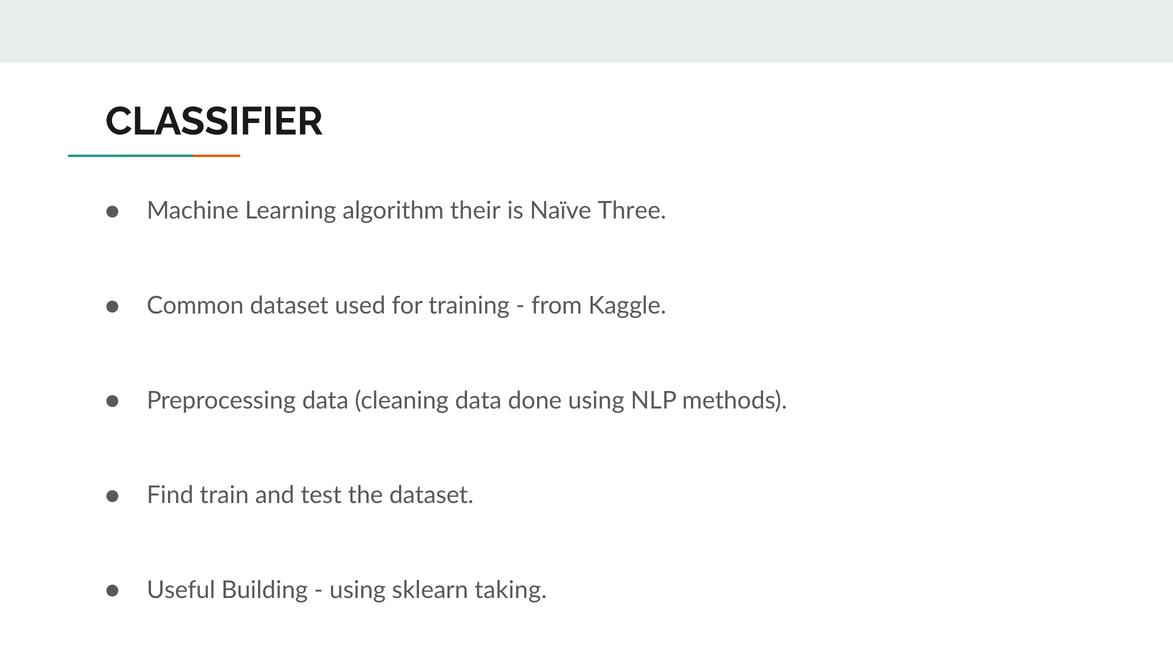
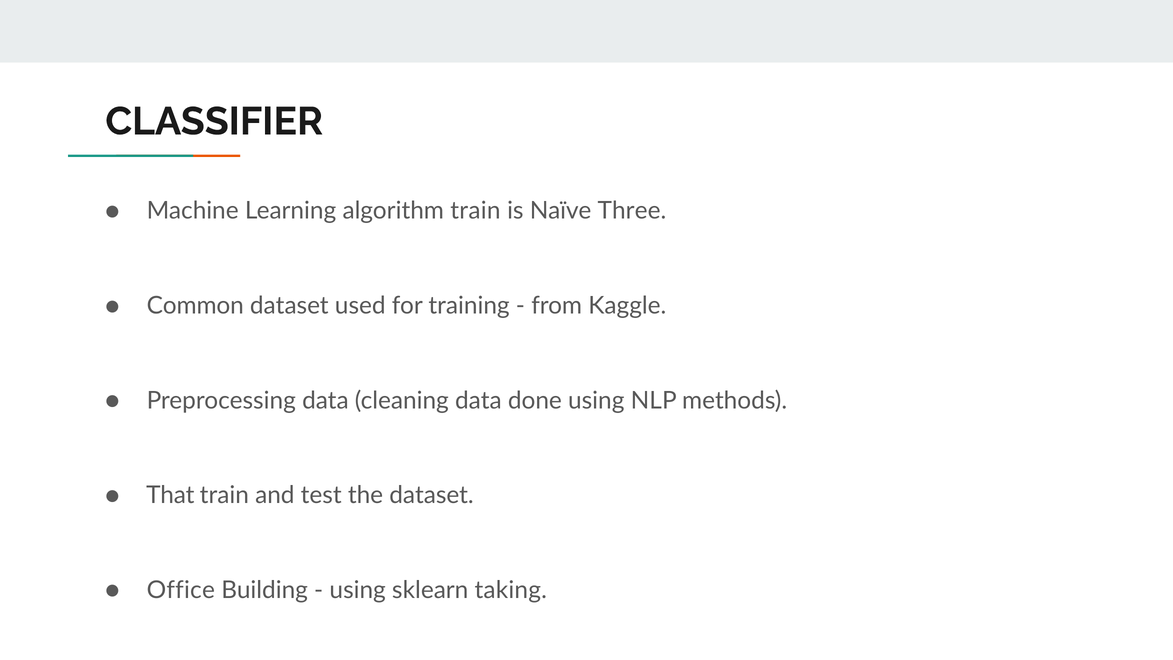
algorithm their: their -> train (475, 211)
Find: Find -> That (170, 495)
Useful: Useful -> Office (181, 590)
